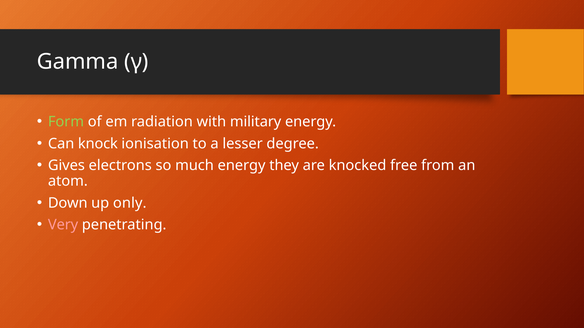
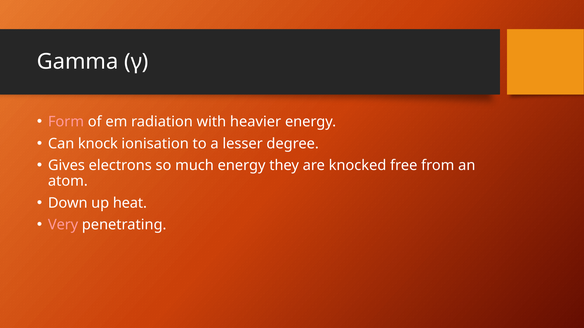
Form colour: light green -> pink (66, 122)
military: military -> heavier (256, 122)
only: only -> heat (130, 203)
